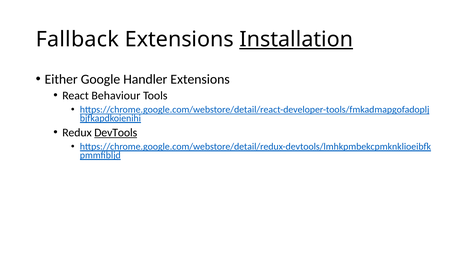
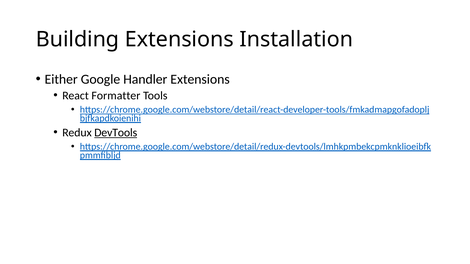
Fallback: Fallback -> Building (78, 39)
Installation underline: present -> none (296, 39)
Behaviour: Behaviour -> Formatter (116, 96)
